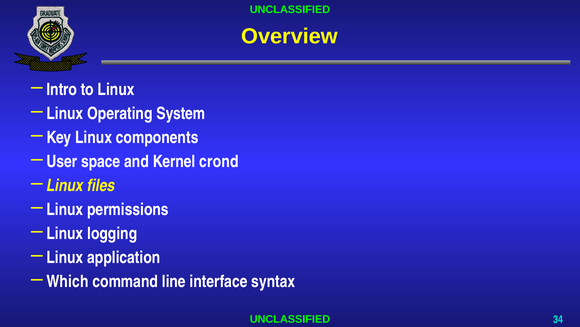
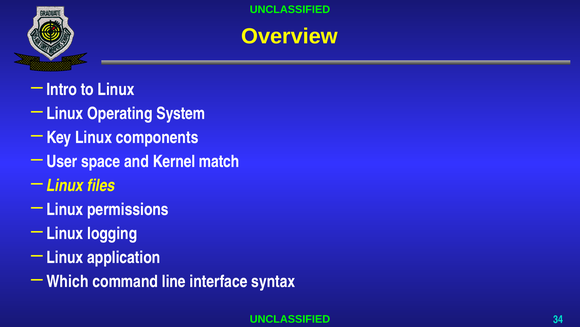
crond: crond -> match (219, 161)
